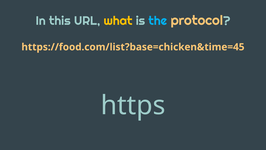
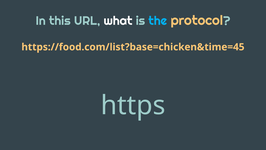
what colour: yellow -> white (118, 21)
